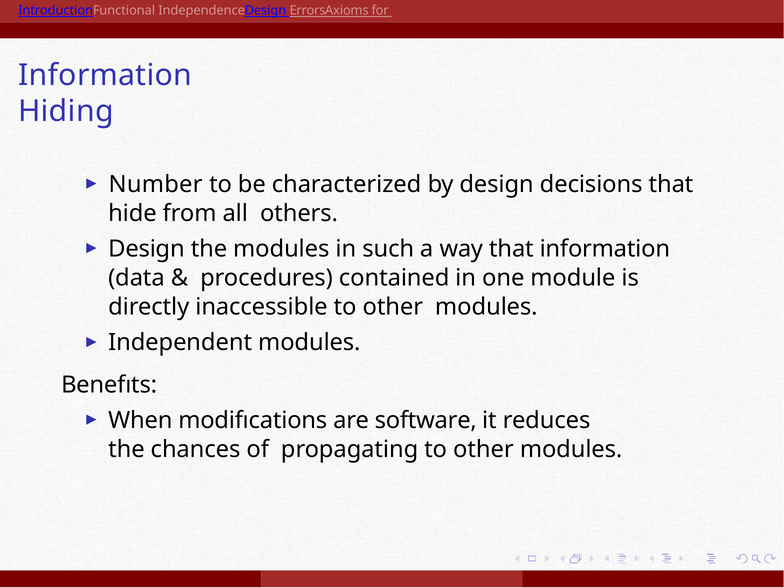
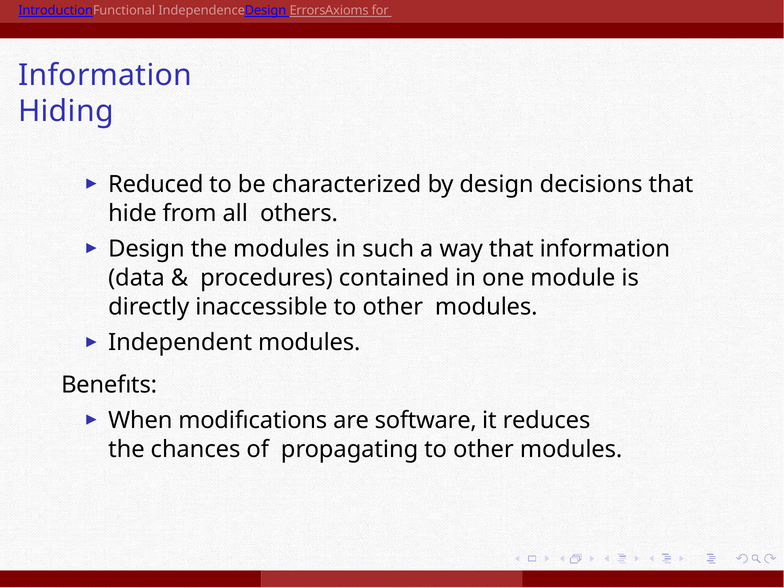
Number: Number -> Reduced (156, 184)
